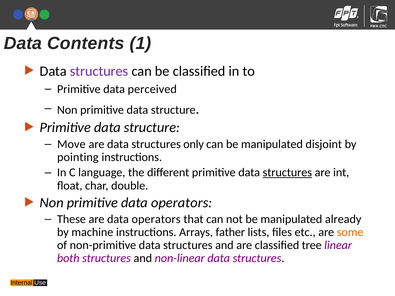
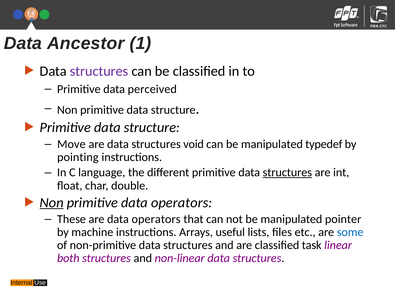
Contents: Contents -> Ancestor (86, 43)
only: only -> void (194, 144)
disjoint: disjoint -> typedef (324, 144)
Non underline: none -> present (52, 203)
already: already -> pointer (343, 219)
father: father -> useful (230, 232)
some colour: orange -> blue (350, 232)
tree: tree -> task (312, 245)
